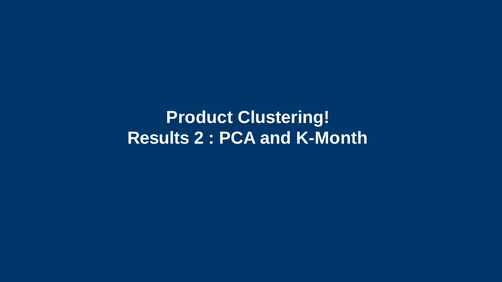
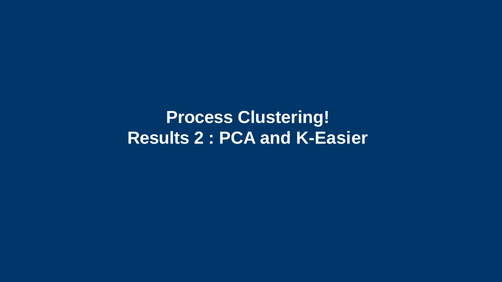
Product: Product -> Process (200, 117)
K-Month: K-Month -> K-Easier (332, 138)
